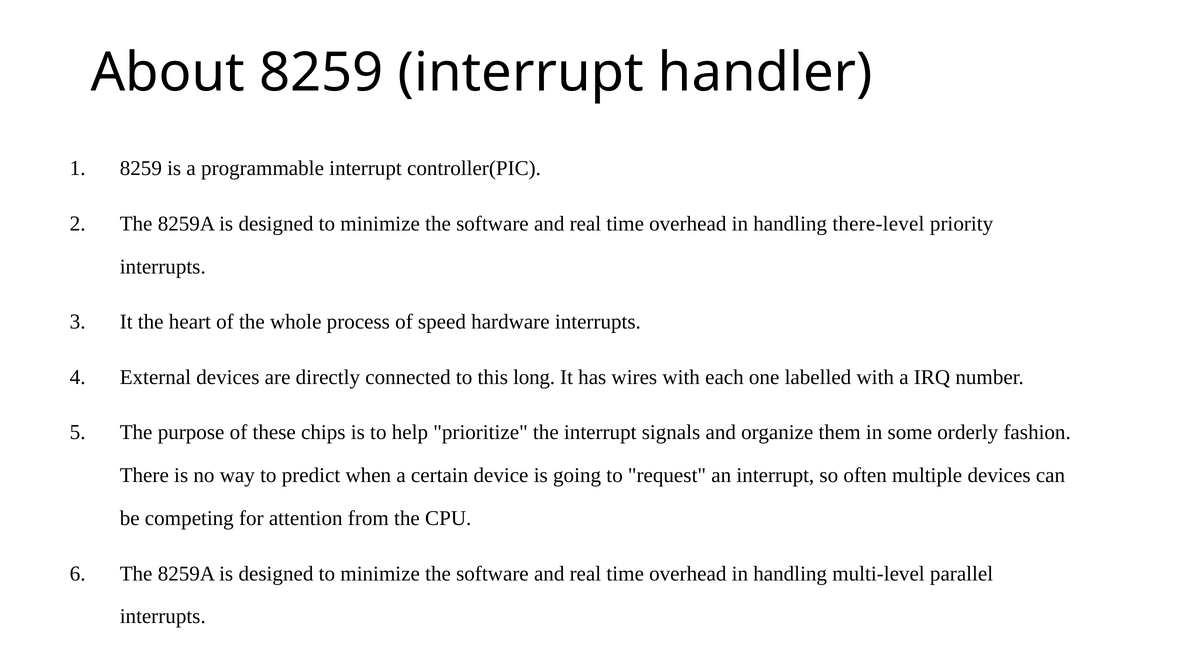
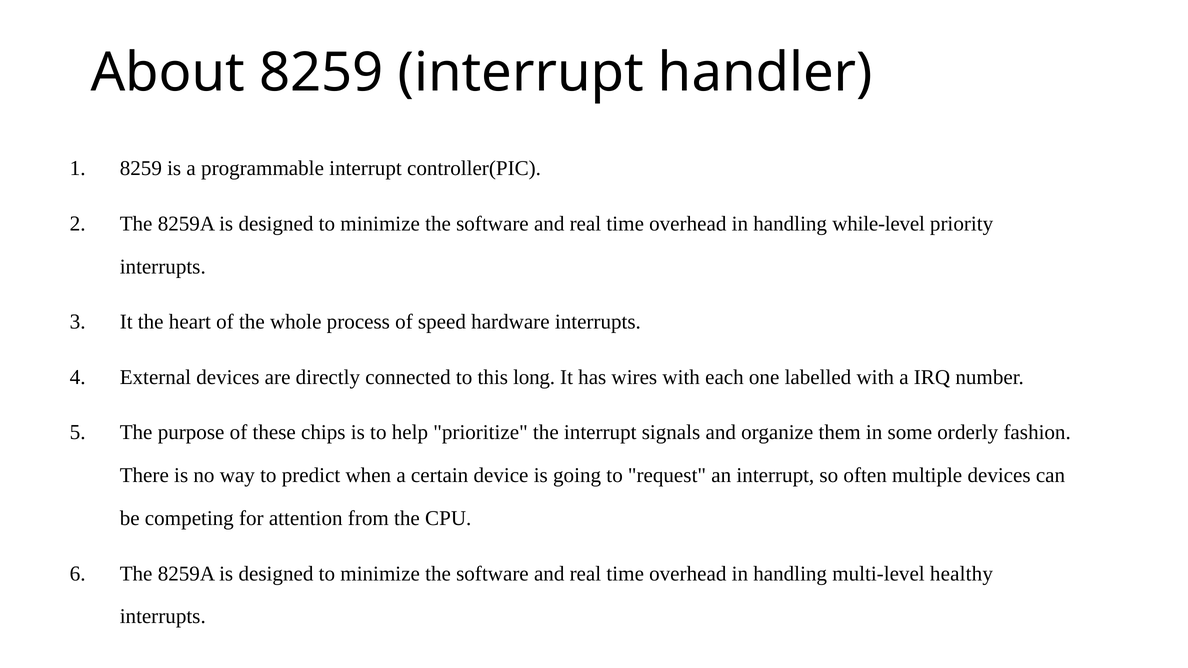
there-level: there-level -> while-level (879, 224)
parallel: parallel -> healthy (961, 574)
